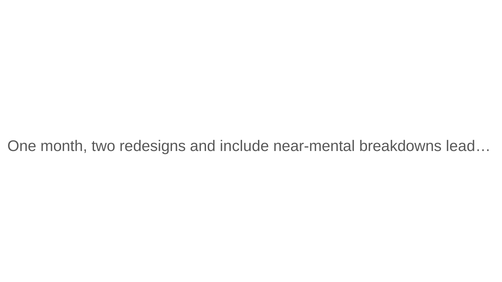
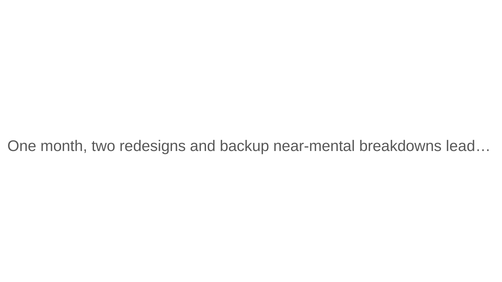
include: include -> backup (244, 146)
